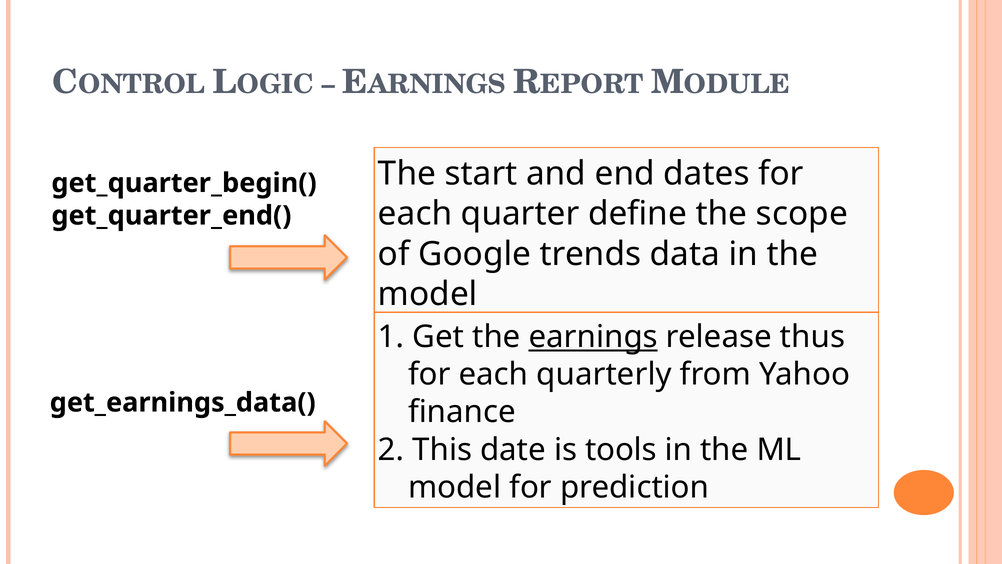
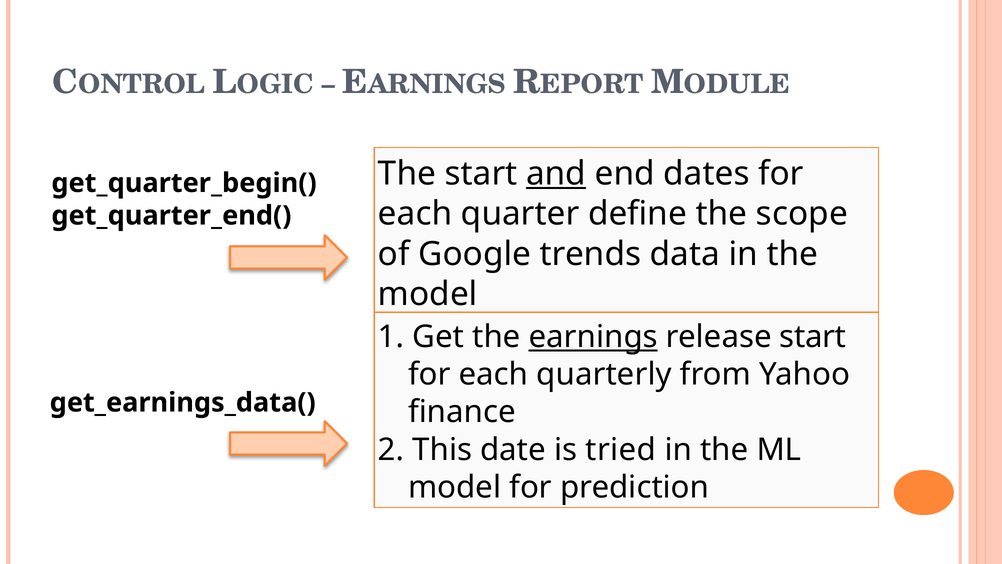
and underline: none -> present (556, 174)
release thus: thus -> start (813, 337)
tools: tools -> tried (621, 449)
